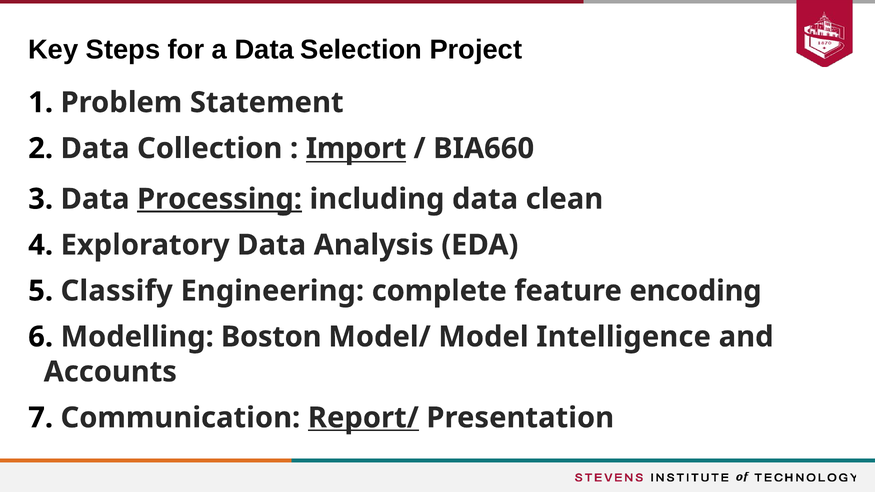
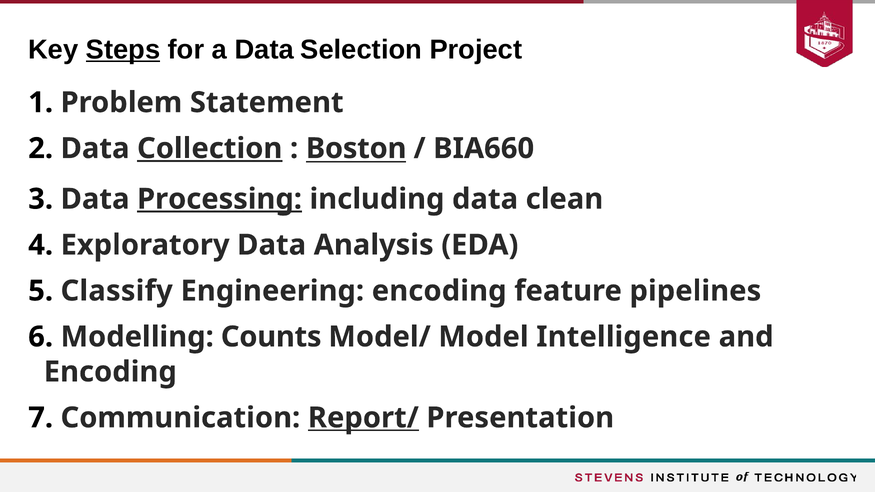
Steps underline: none -> present (123, 50)
Collection underline: none -> present (210, 148)
Import: Import -> Boston (356, 148)
Engineering complete: complete -> encoding (439, 291)
encoding: encoding -> pipelines (695, 291)
Boston: Boston -> Counts (271, 337)
Accounts: Accounts -> Encoding (110, 372)
